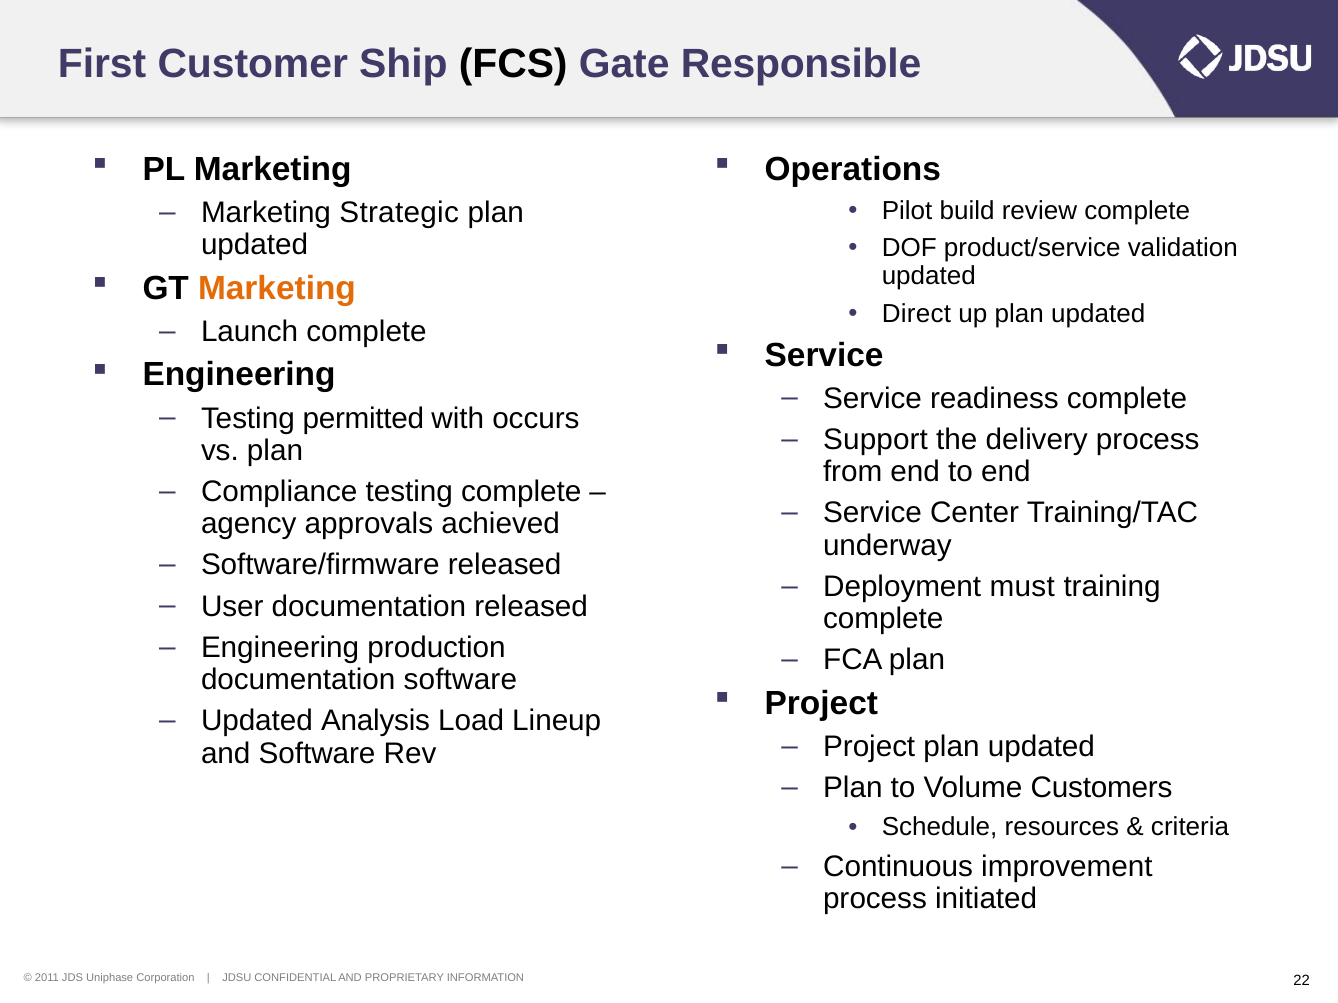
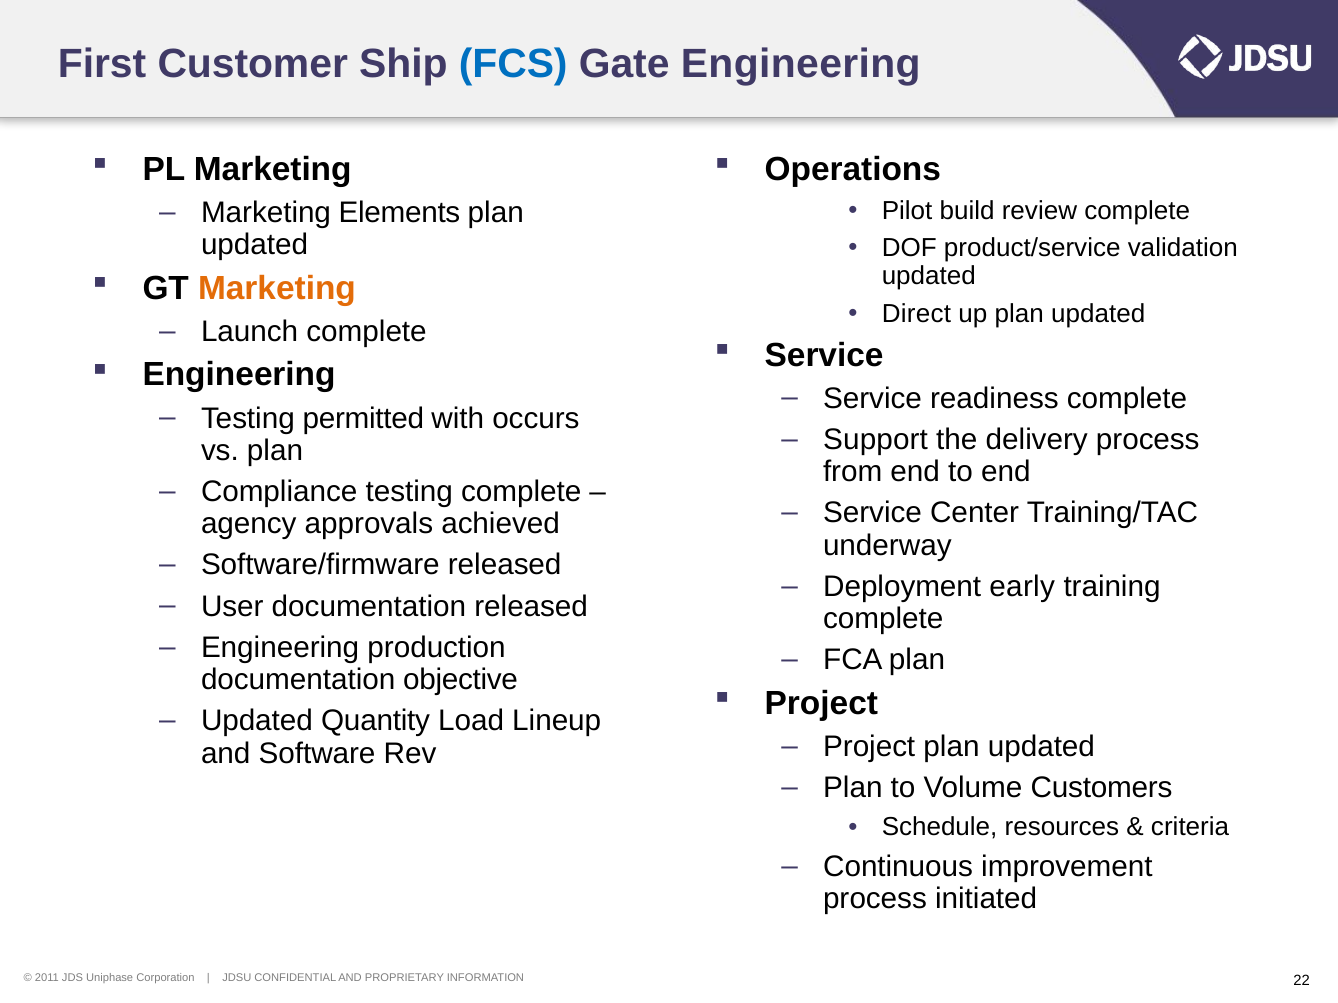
FCS colour: black -> blue (513, 64)
Gate Responsible: Responsible -> Engineering (801, 64)
Strategic: Strategic -> Elements (399, 213)
must: must -> early (1022, 587)
documentation software: software -> objective (461, 680)
Analysis: Analysis -> Quantity (376, 722)
